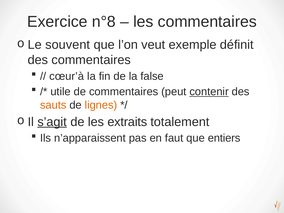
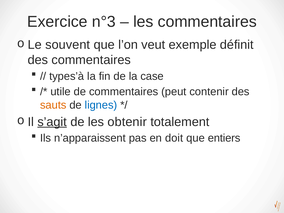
n°8: n°8 -> n°3 (104, 22)
cœur’à: cœur’à -> types’à (67, 76)
false: false -> case (152, 76)
contenir underline: present -> none (209, 92)
lignes colour: orange -> blue (101, 105)
extraits: extraits -> obtenir (127, 122)
faut: faut -> doit (174, 138)
